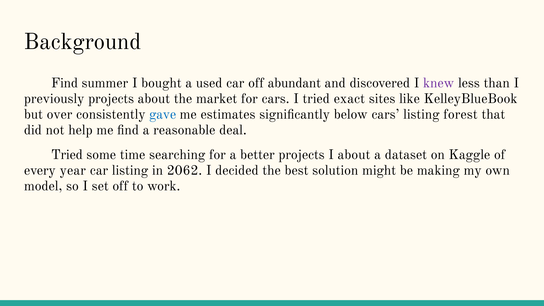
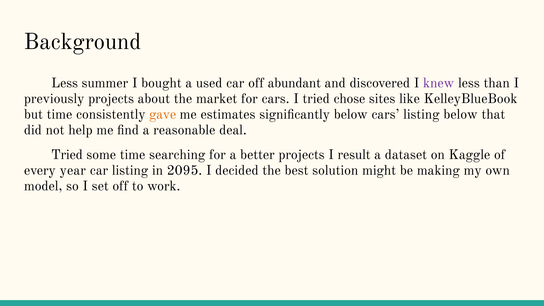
Find: Find -> Less (65, 83)
exact: exact -> chose (349, 99)
but over: over -> time (60, 114)
gave colour: blue -> orange (163, 114)
listing forest: forest -> below (461, 114)
I about: about -> result (354, 155)
2062: 2062 -> 2095 (185, 170)
